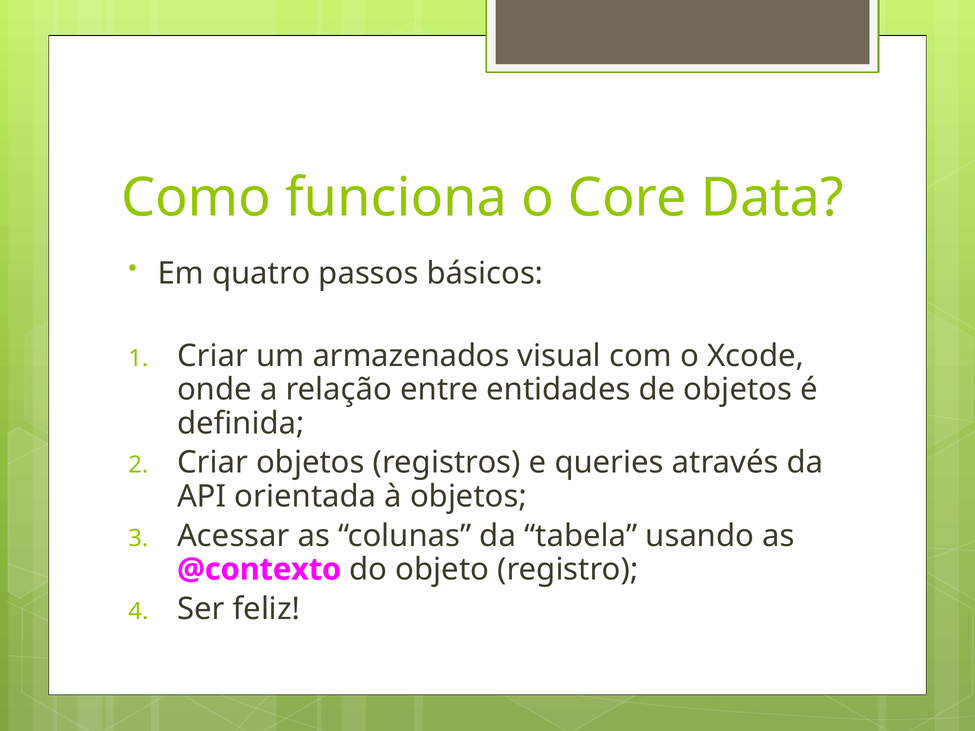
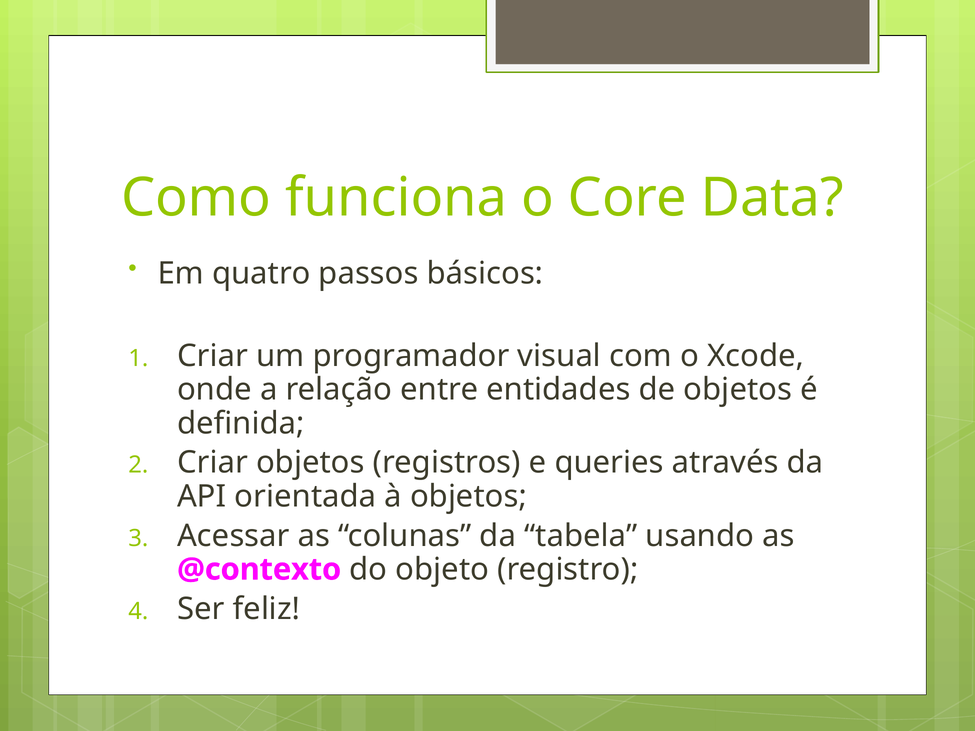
armazenados: armazenados -> programador (411, 356)
